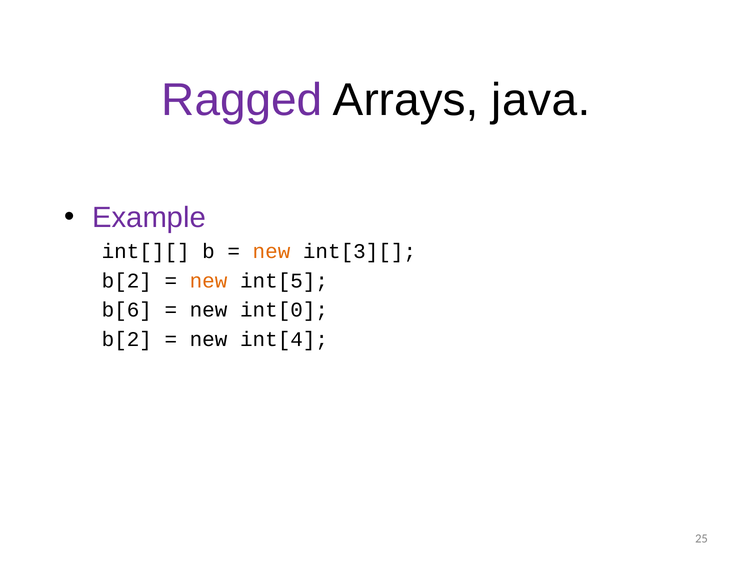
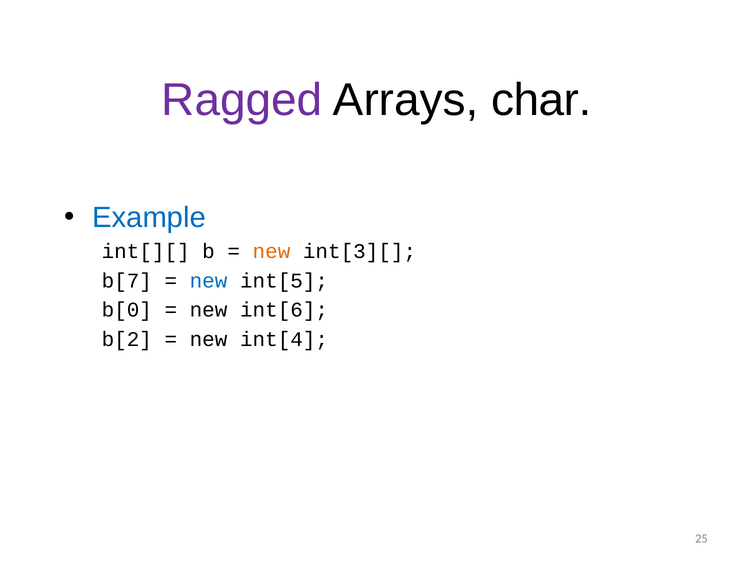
java: java -> char (541, 100)
Example colour: purple -> blue (149, 218)
b[2: b[2 -> b[7 (127, 281)
new colour: orange -> blue (209, 281)
b[6: b[6 -> b[0 (127, 310)
int[0: int[0 -> int[6 (284, 310)
